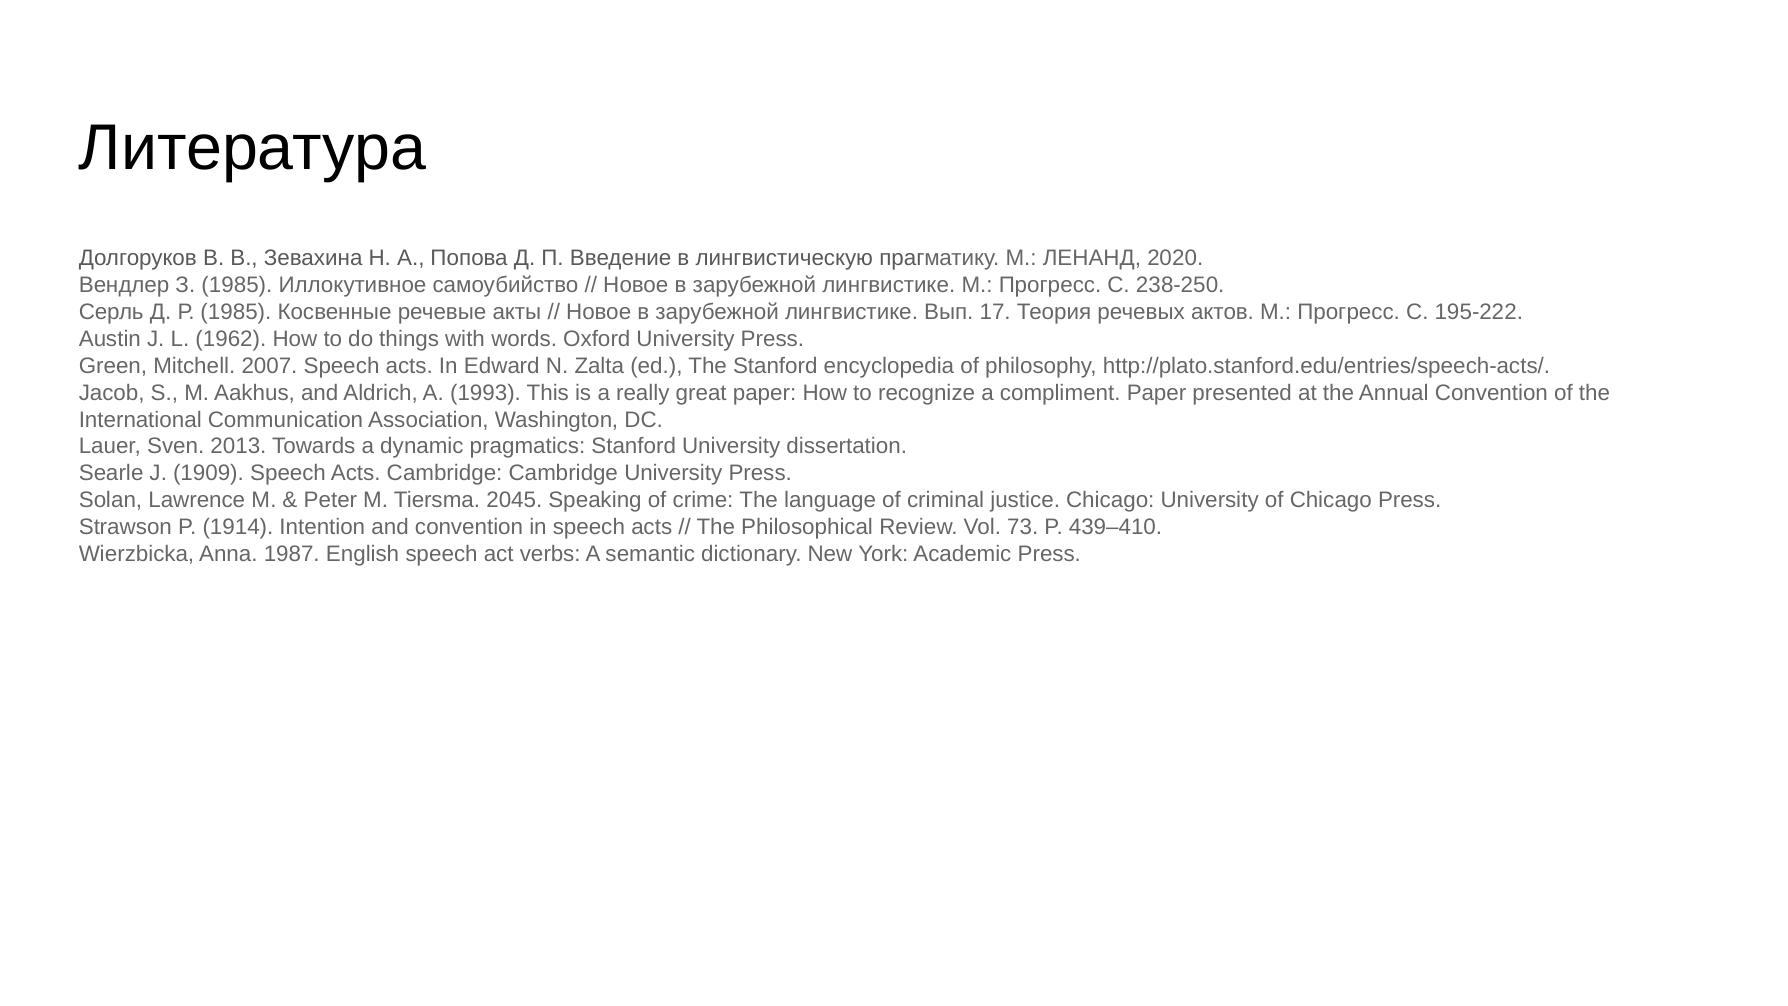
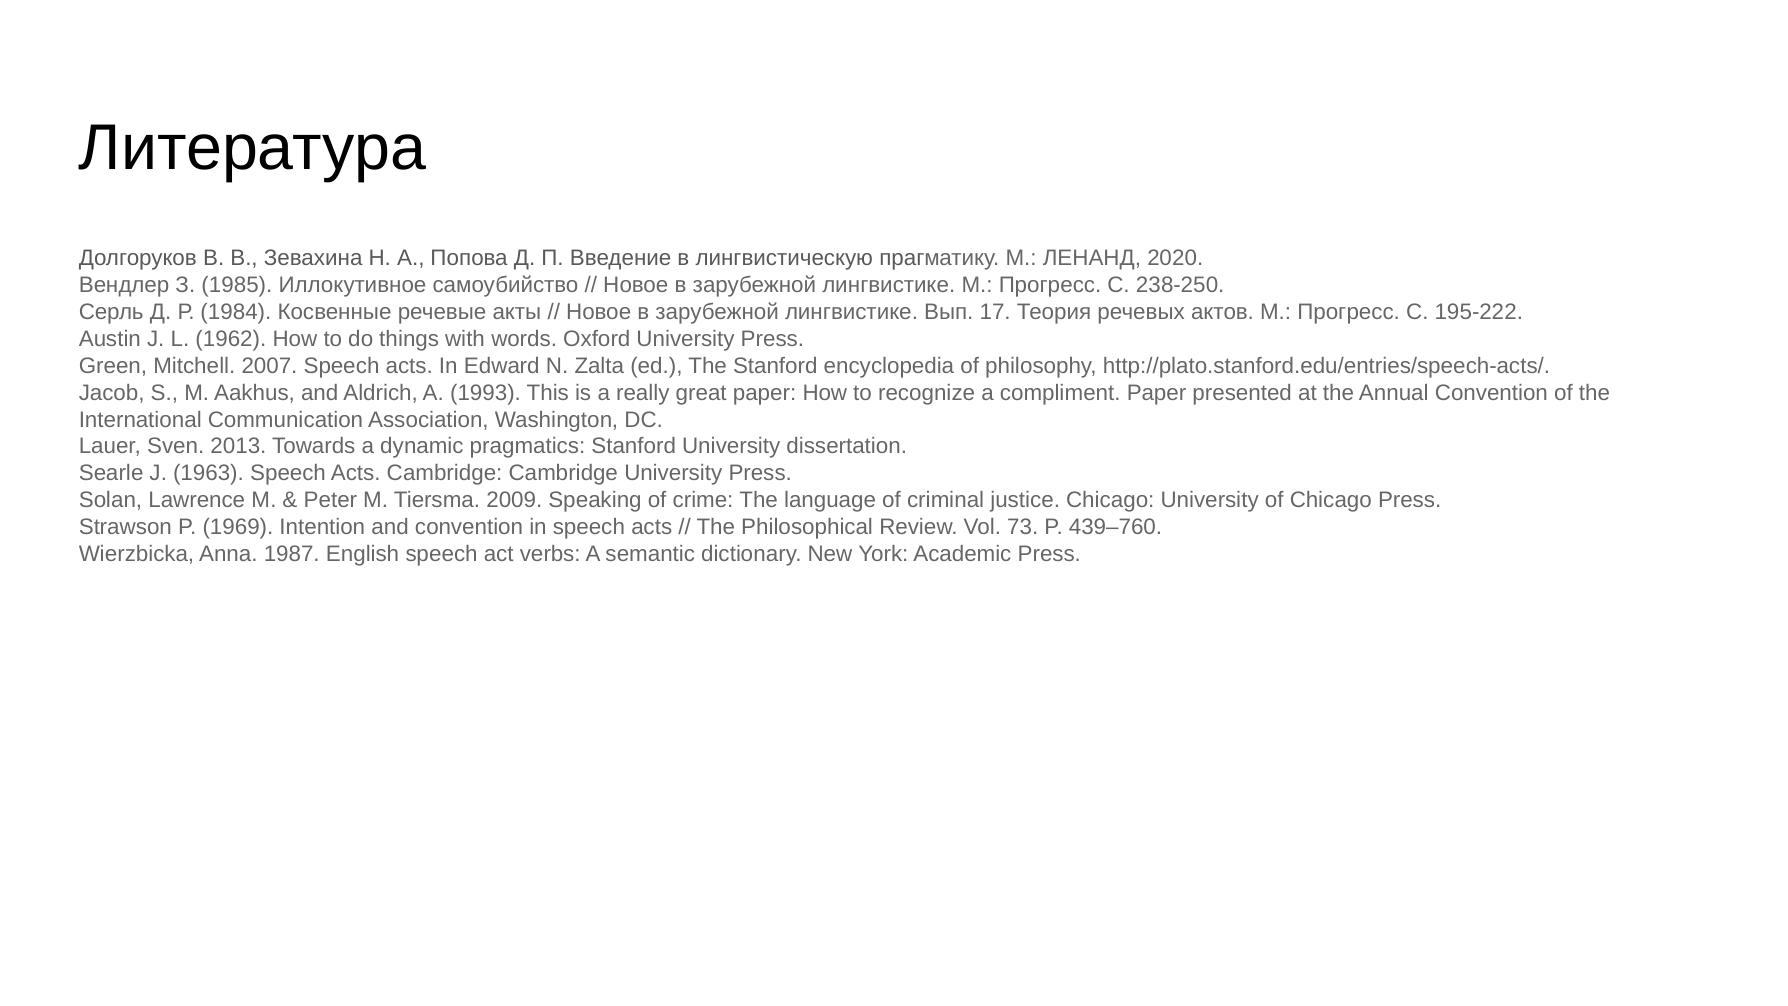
Р 1985: 1985 -> 1984 (236, 312)
1909: 1909 -> 1963 (208, 473)
2045: 2045 -> 2009 (514, 500)
1914: 1914 -> 1969 (238, 527)
439–410: 439–410 -> 439–760 (1115, 527)
